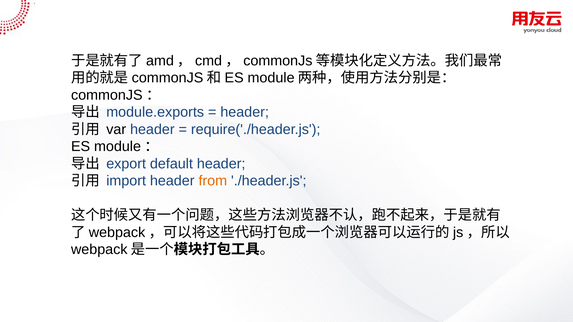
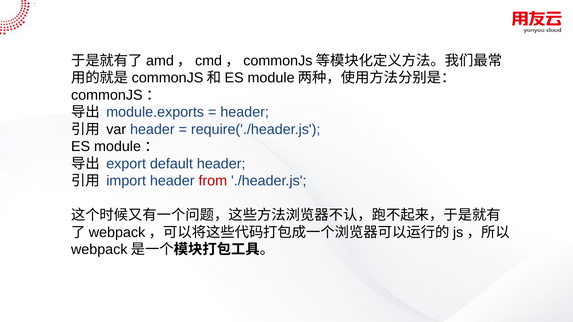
from colour: orange -> red (213, 181)
